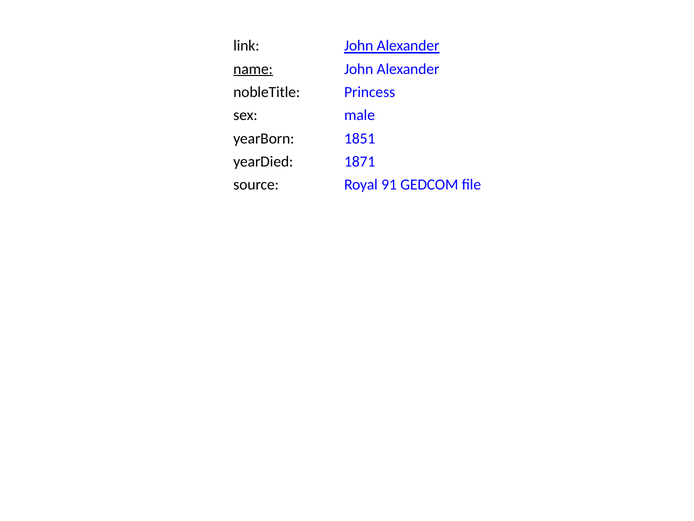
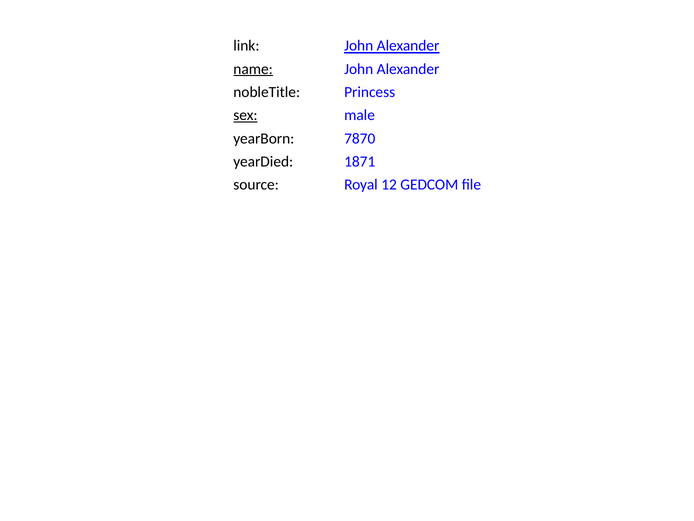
sex underline: none -> present (245, 115)
1851: 1851 -> 7870 (360, 138)
91: 91 -> 12 (389, 185)
